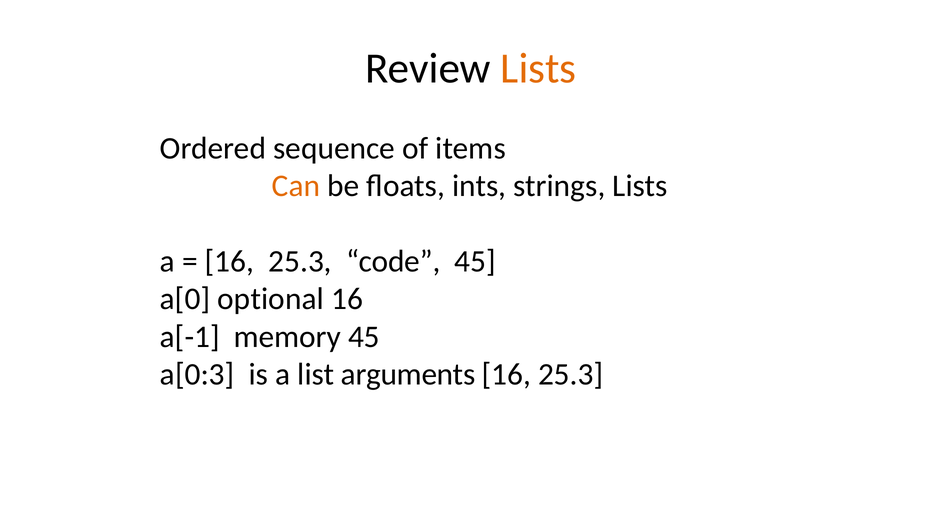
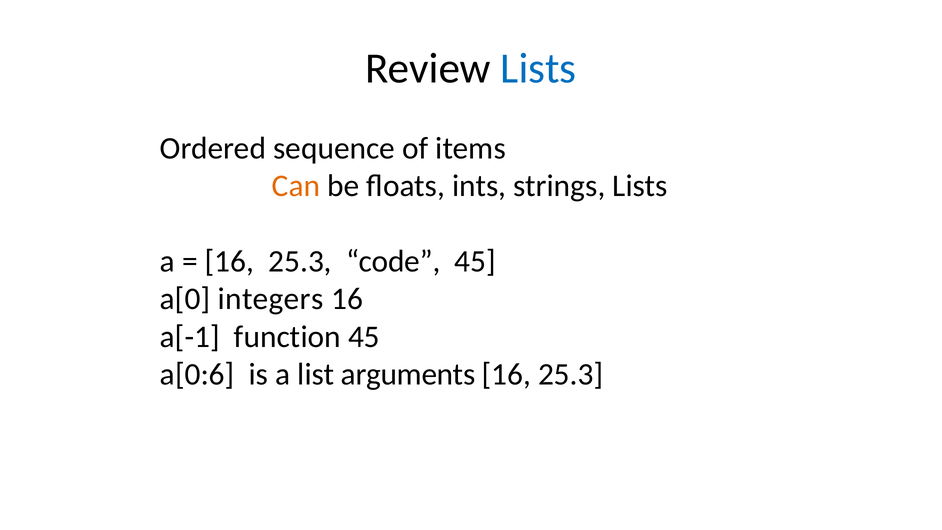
Lists colour: orange -> blue (538, 68)
optional: optional -> integers (271, 299)
memory: memory -> function (287, 337)
a[0:3: a[0:3 -> a[0:6 (197, 374)
